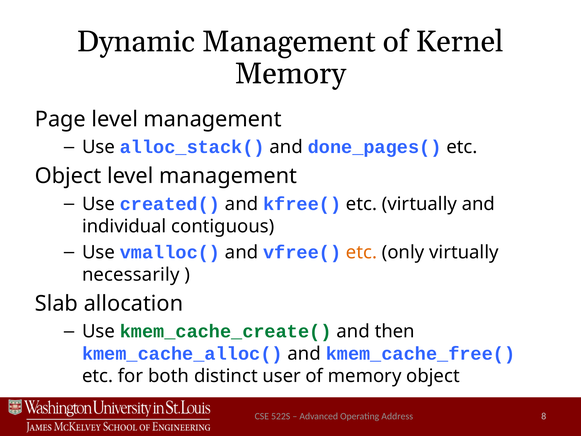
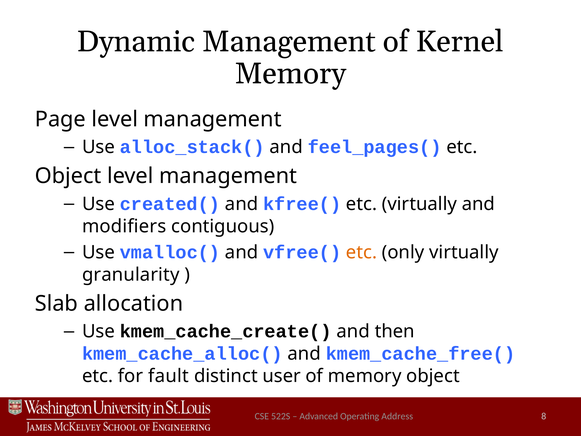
done_pages(: done_pages( -> feel_pages( (375, 147)
individual: individual -> modifiers (124, 226)
necessarily: necessarily -> granularity (131, 274)
kmem_cache_create( colour: green -> black (226, 331)
both: both -> fault (169, 376)
